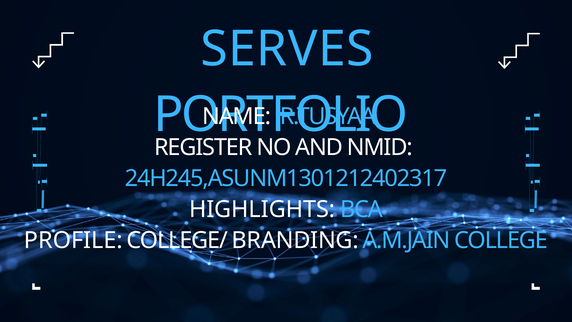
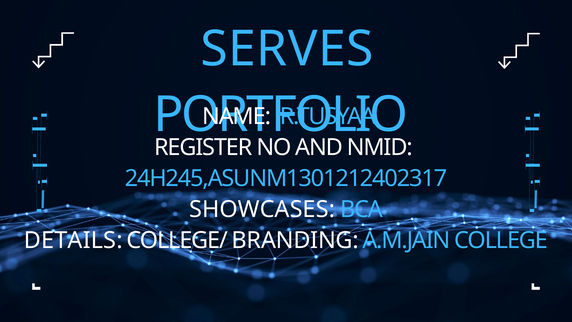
HIGHLIGHTS: HIGHLIGHTS -> SHOWCASES (262, 209)
PROFILE: PROFILE -> DETAILS (73, 240)
